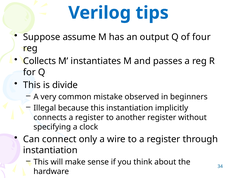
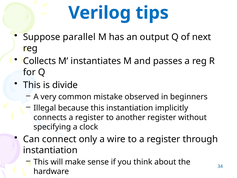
assume: assume -> parallel (79, 37)
four: four -> next (202, 37)
